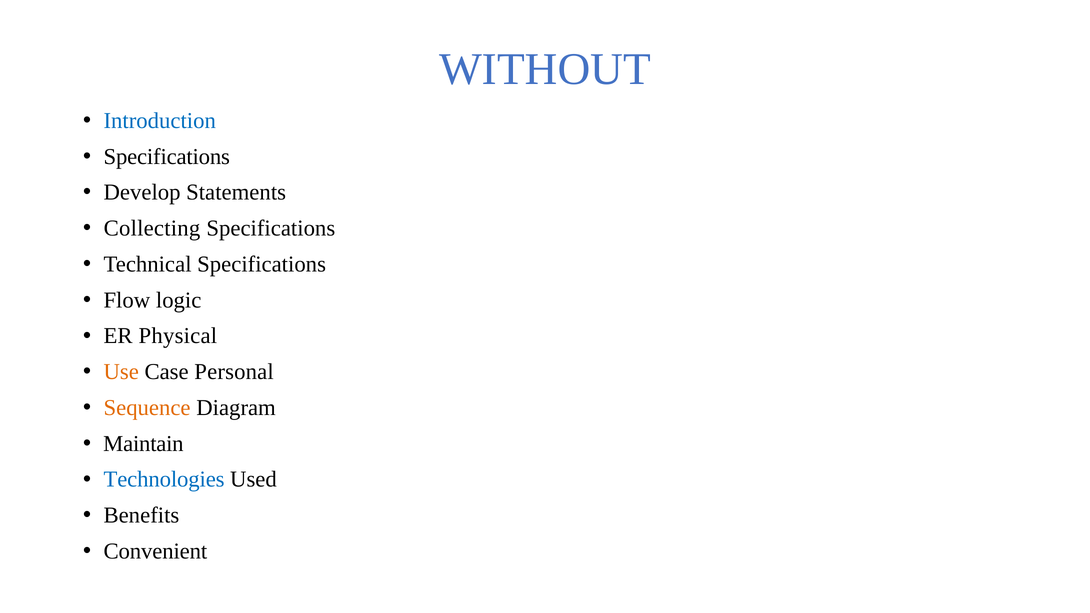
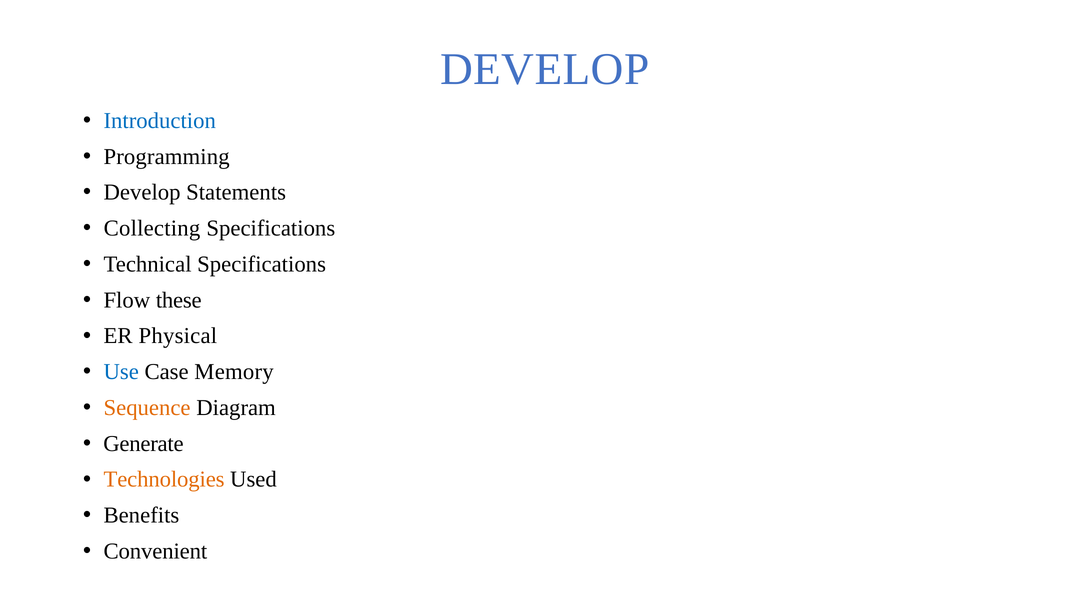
WITHOUT: WITHOUT -> DEVELOP (545, 69)
Specifications: Specifications -> Programming (167, 157)
logic: logic -> these (179, 300)
Use colour: orange -> blue (121, 372)
Personal: Personal -> Memory (234, 372)
Maintain: Maintain -> Generate (143, 444)
Technologies colour: blue -> orange (164, 480)
